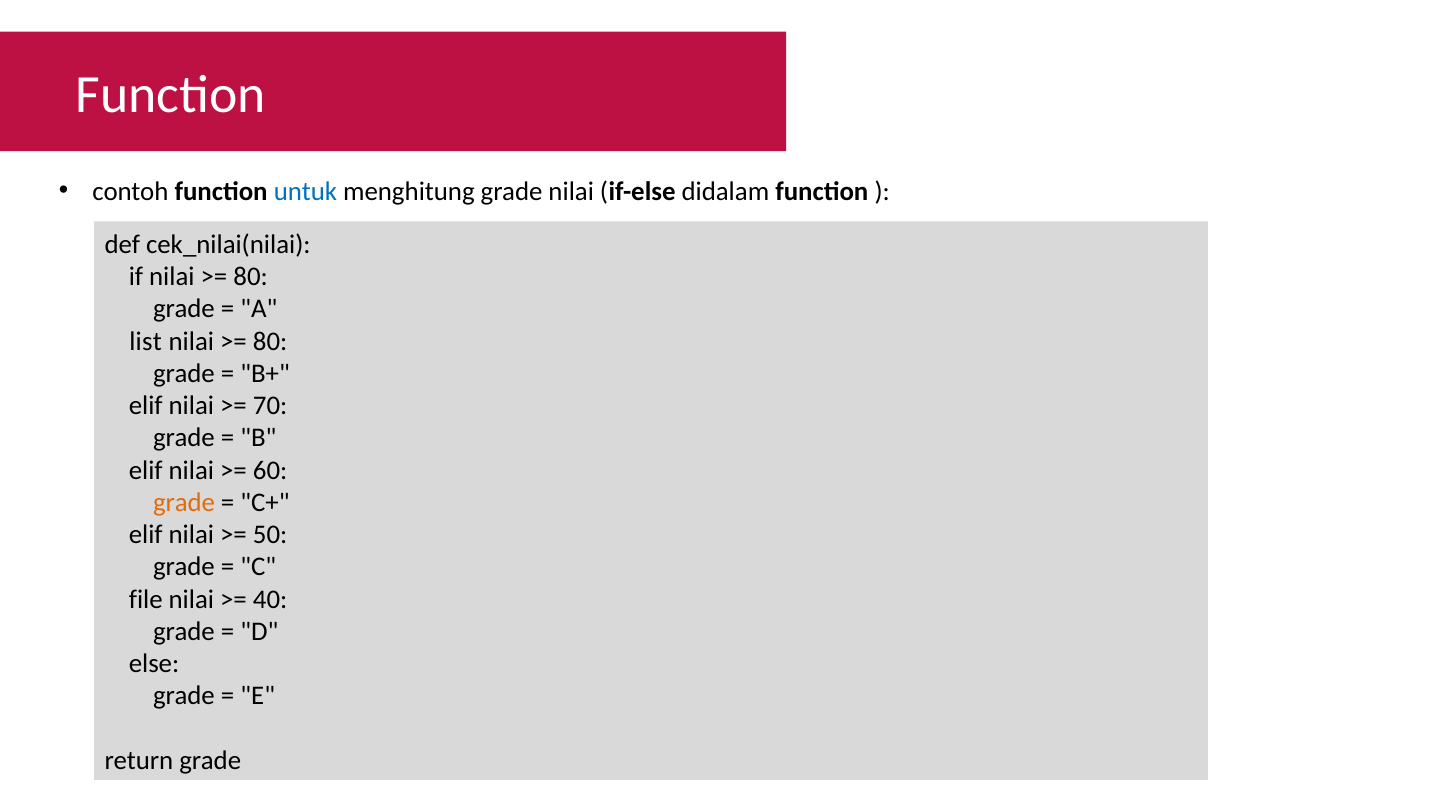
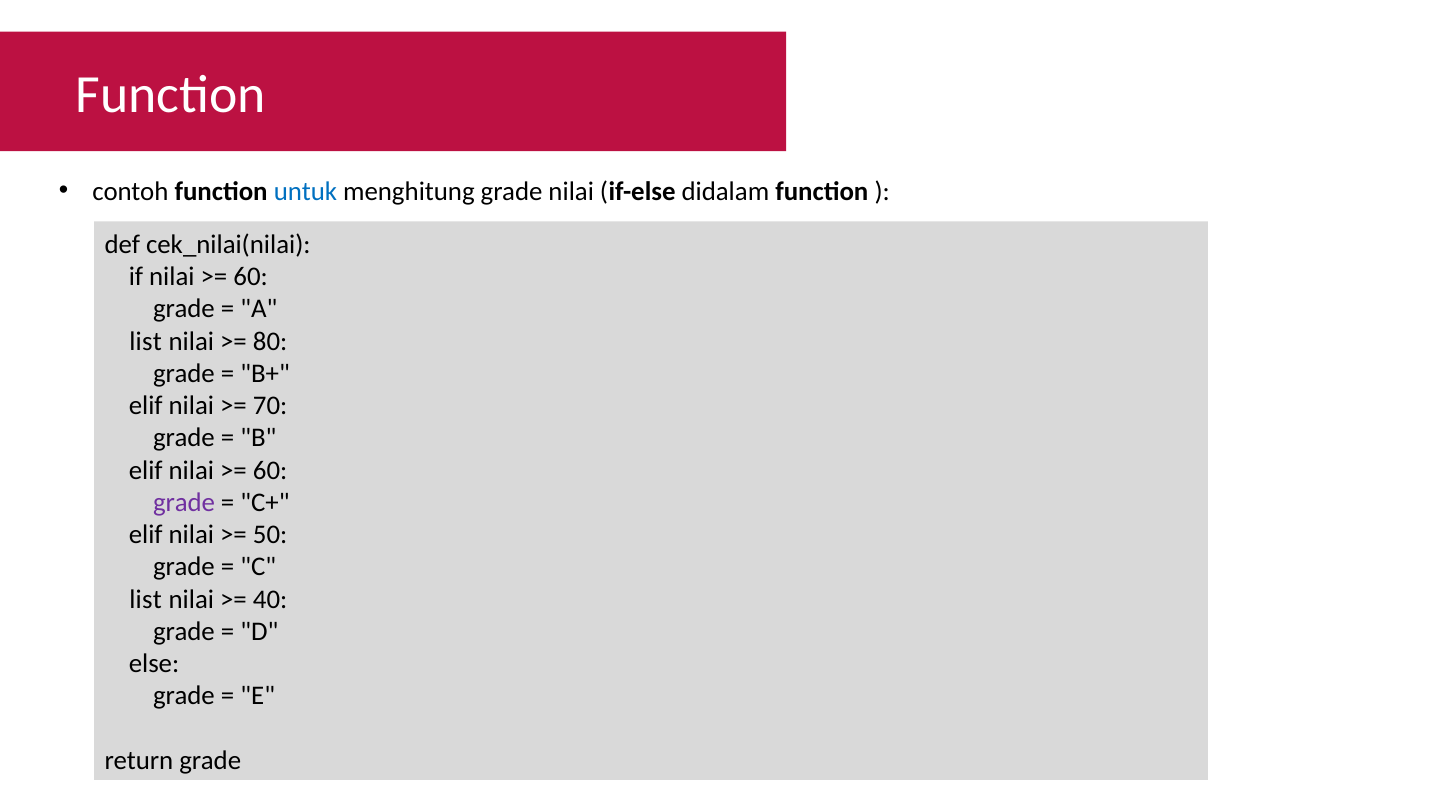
80: 80 -> 60 (251, 277)
grade colour: orange -> purple (184, 503)
file: file -> list (146, 599)
